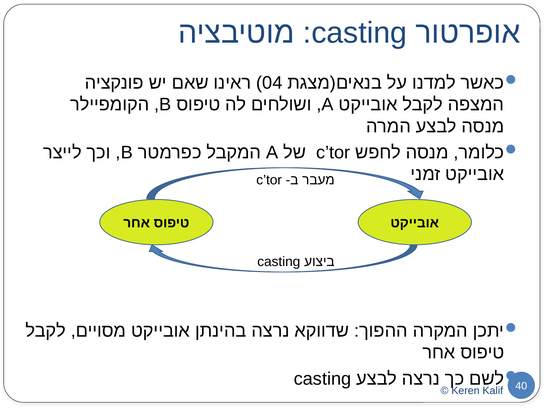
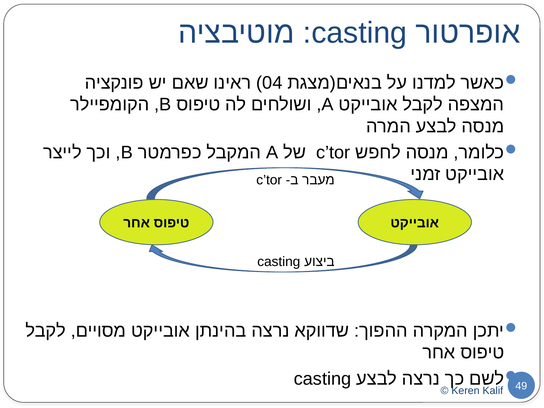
40: 40 -> 49 (521, 386)
